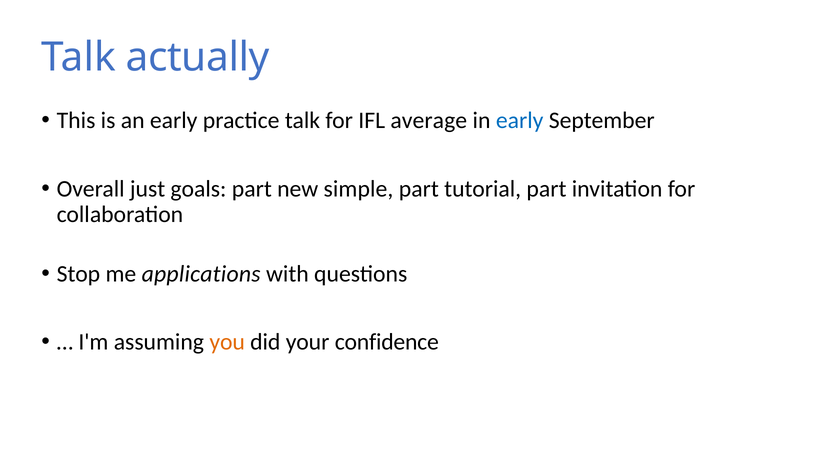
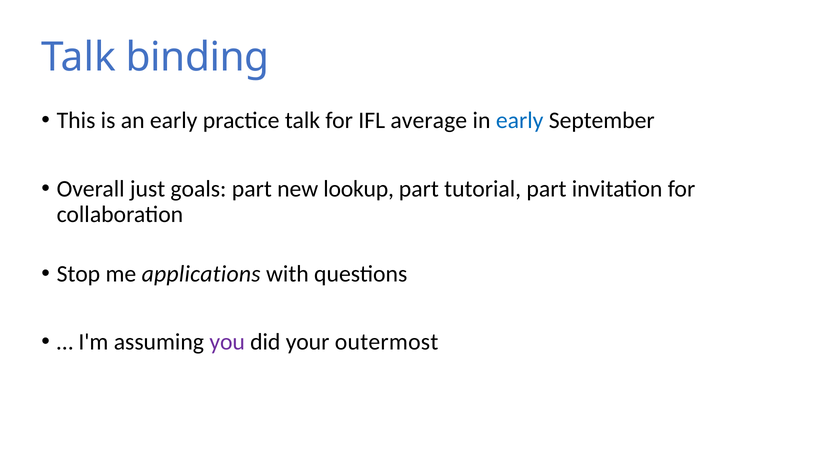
actually: actually -> binding (198, 57)
simple: simple -> lookup (359, 189)
you colour: orange -> purple (227, 342)
confidence: confidence -> outermost (387, 342)
